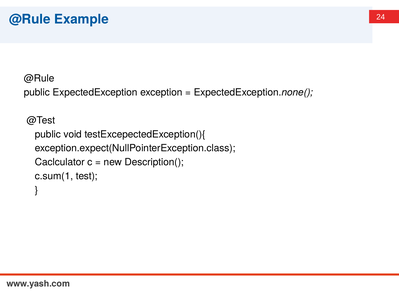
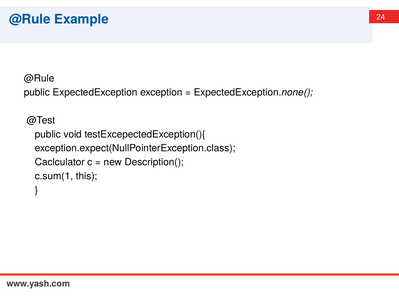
test: test -> this (87, 176)
